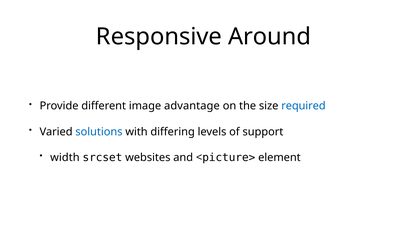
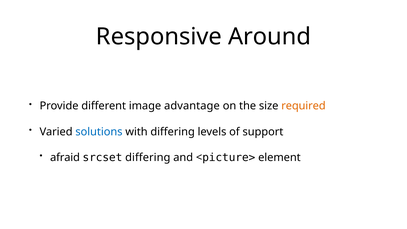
required colour: blue -> orange (303, 106)
width: width -> afraid (65, 157)
srcset websites: websites -> differing (148, 157)
